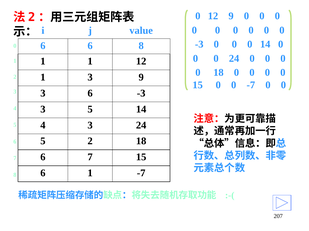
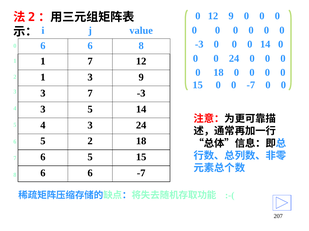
1 1: 1 -> 7 (90, 61)
3 6: 6 -> 7 (90, 93)
7: 7 -> 5 (90, 158)
1: 1 -> 6 (90, 174)
